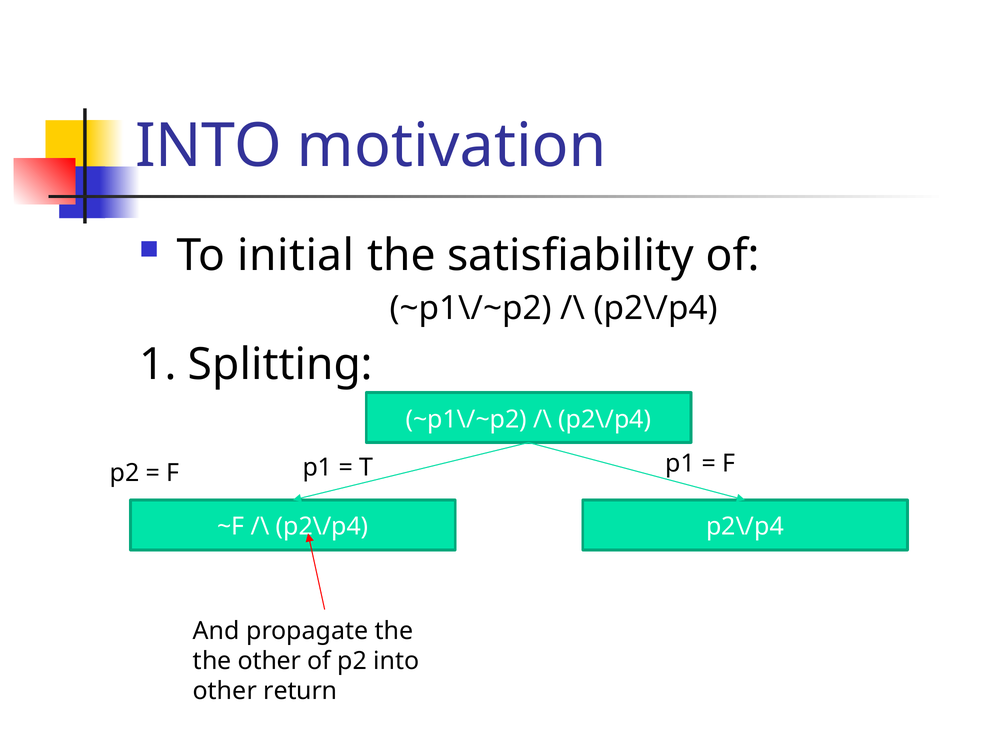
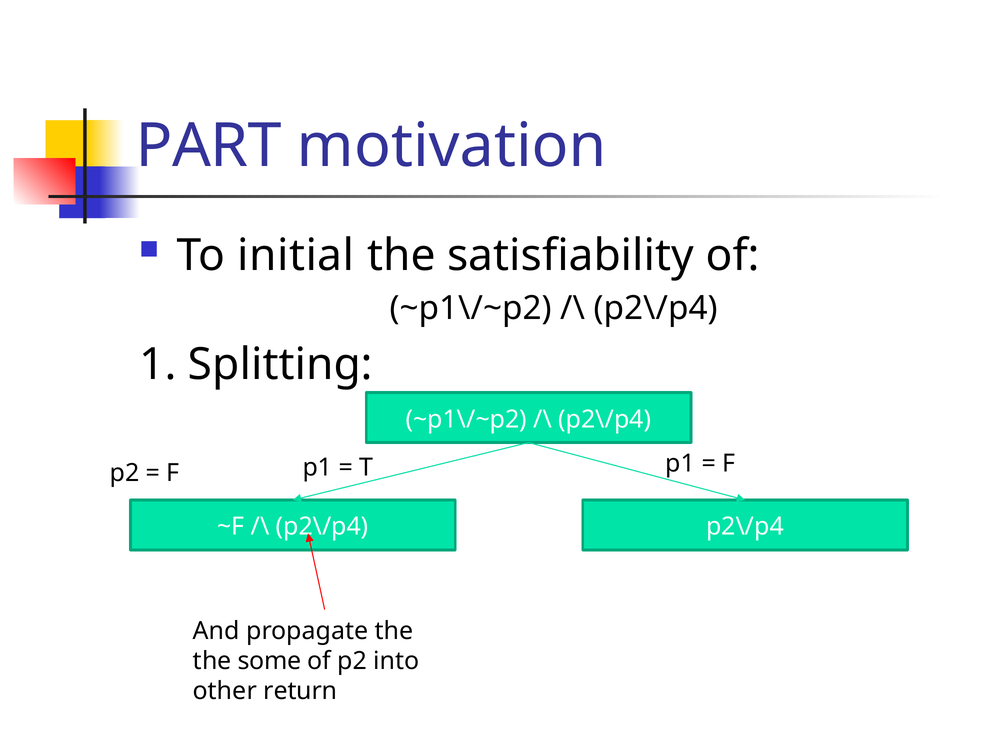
INTO: INTO -> PART (209, 146)
the other: other -> some (269, 661)
